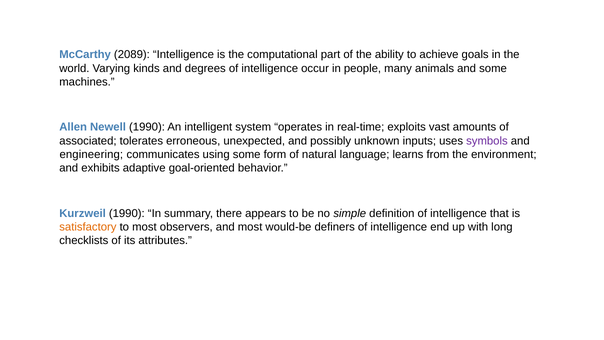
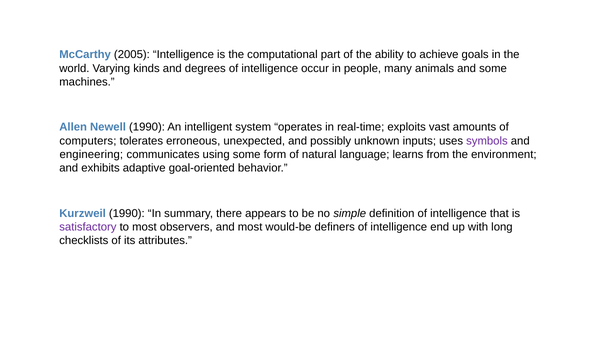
2089: 2089 -> 2005 (132, 55)
associated: associated -> computers (88, 141)
satisfactory colour: orange -> purple (88, 227)
